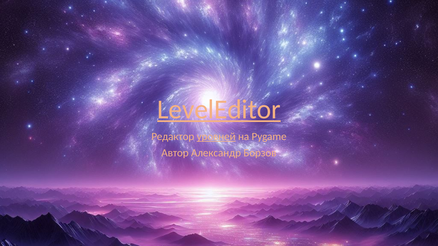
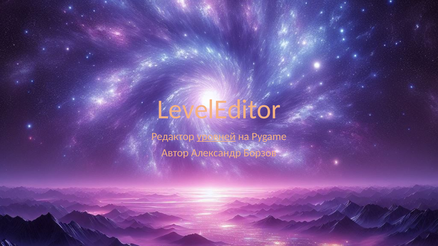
LevelEditor underline: present -> none (219, 109)
